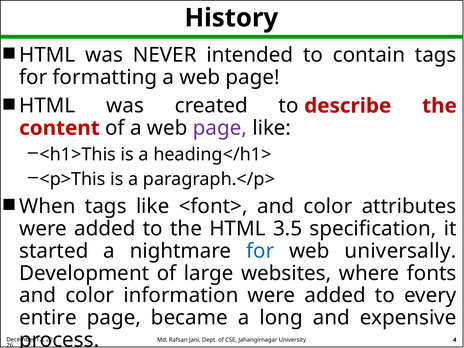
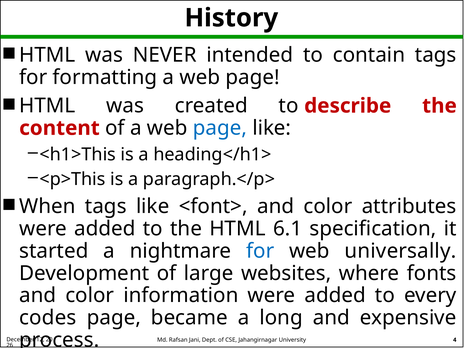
page colour: purple -> blue (220, 128)
3.5: 3.5 -> 6.1 (288, 229)
entire: entire -> codes (48, 318)
